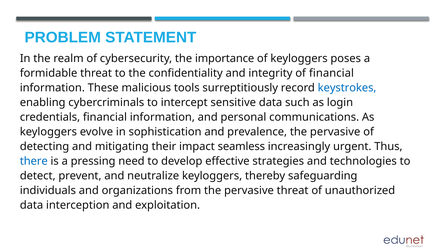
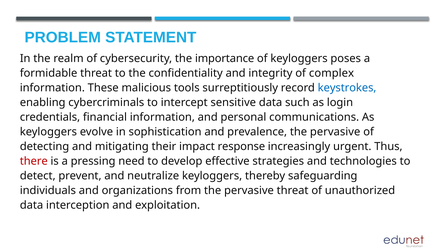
of financial: financial -> complex (331, 73)
seamless: seamless -> response (241, 147)
there colour: blue -> red (34, 161)
